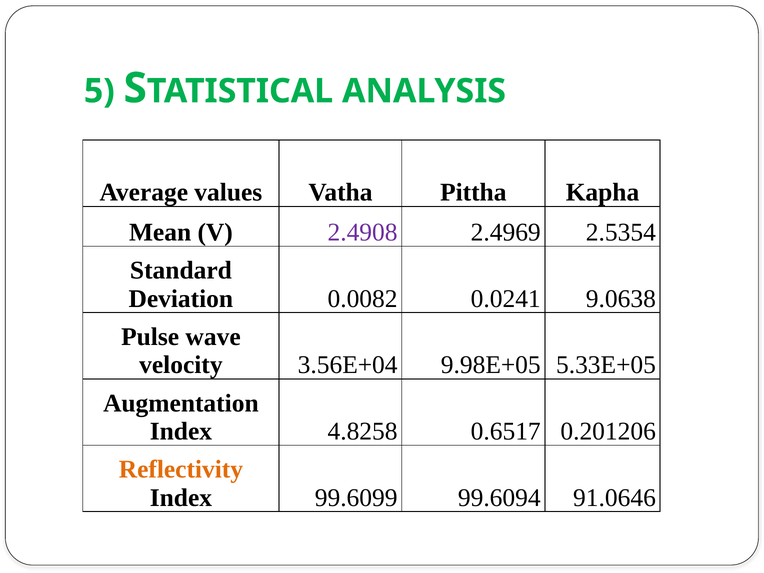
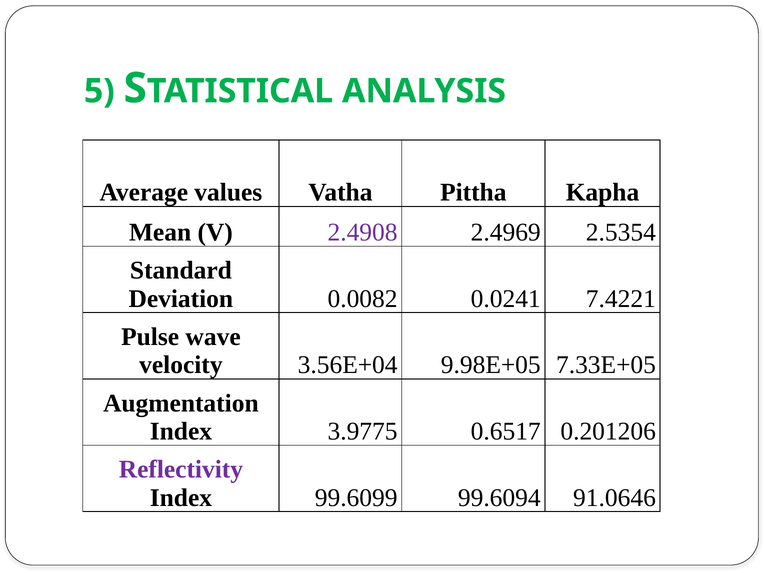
9.0638: 9.0638 -> 7.4221 (621, 299)
5.33E+05: 5.33E+05 -> 7.33E+05 (606, 365)
4.8258: 4.8258 -> 3.9775 (363, 431)
Reflectivity colour: orange -> purple (181, 470)
